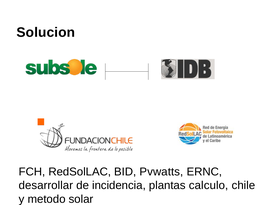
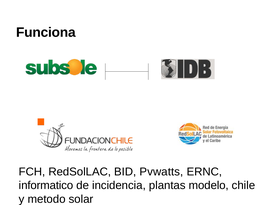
Solucion: Solucion -> Funciona (46, 32)
desarrollar: desarrollar -> informatico (46, 185)
calculo: calculo -> modelo (209, 185)
